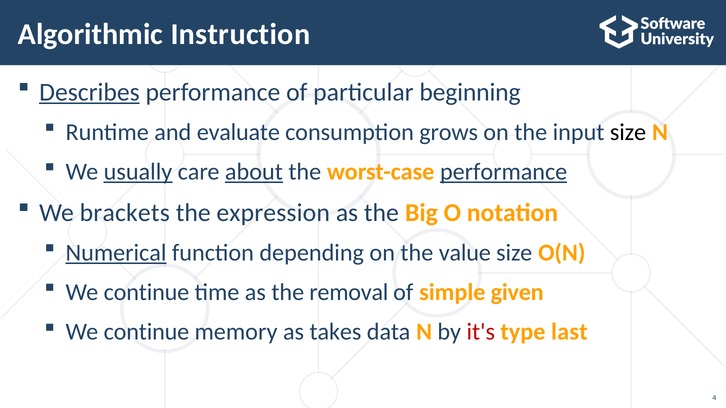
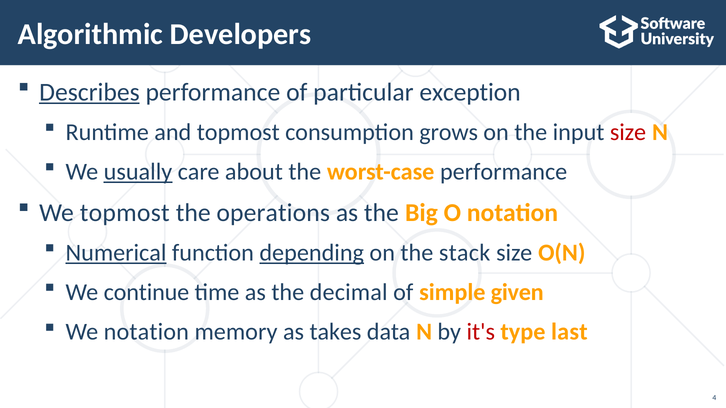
Instruction: Instruction -> Developers (241, 34)
beginning: beginning -> exception (470, 92)
and evaluate: evaluate -> topmost (238, 132)
size colour: black -> red (628, 132)
about underline: present -> none (254, 172)
performance underline: present -> none (504, 172)
We brackets: brackets -> topmost (125, 213)
expression: expression -> operations (273, 213)
depending underline: none -> present (312, 253)
value: value -> stack (465, 253)
removal: removal -> decimal (349, 293)
continue: continue -> notation (146, 332)
